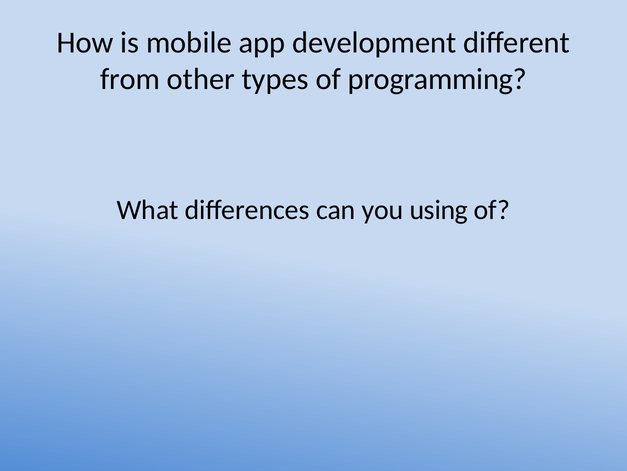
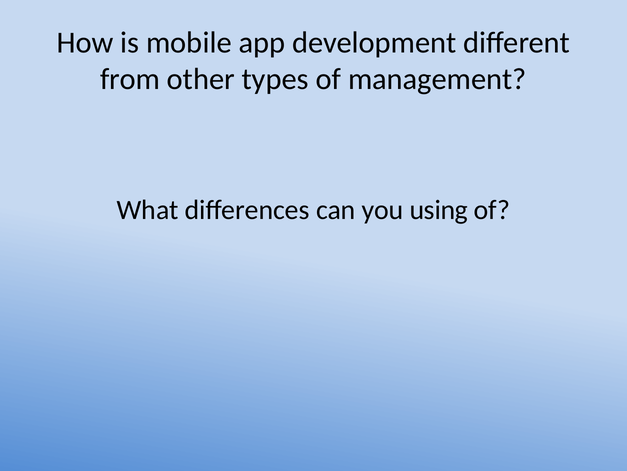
programming: programming -> management (437, 79)
